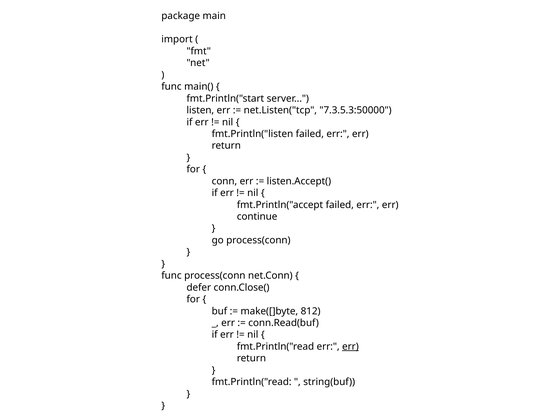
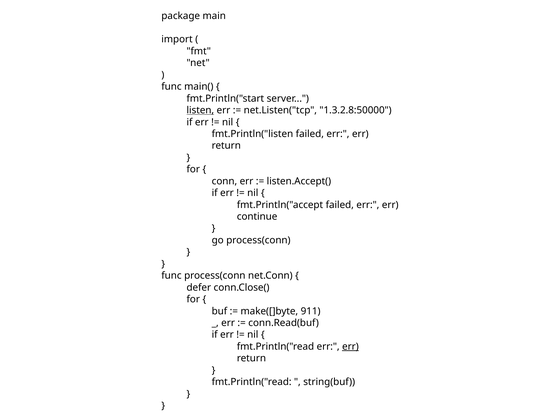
listen underline: none -> present (200, 110)
7.3.5.3:50000: 7.3.5.3:50000 -> 1.3.2.8:50000 (356, 110)
812: 812 -> 911 (311, 311)
